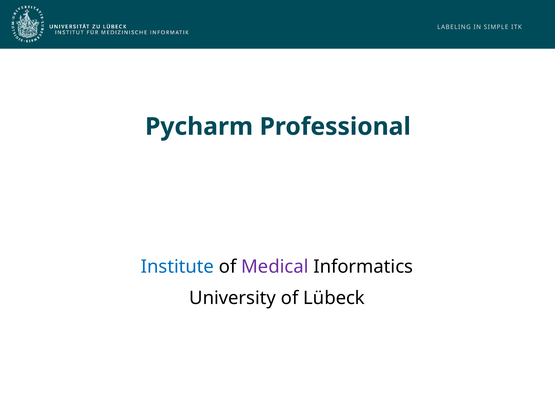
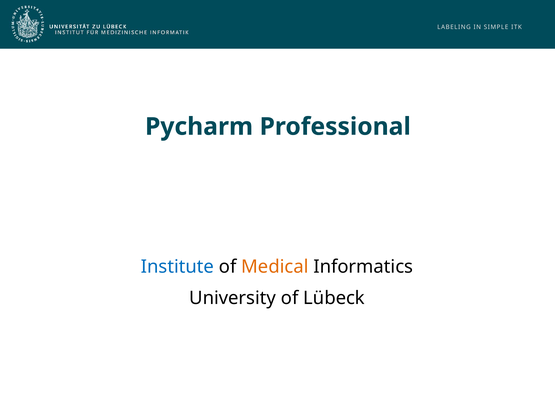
Medical colour: purple -> orange (275, 267)
